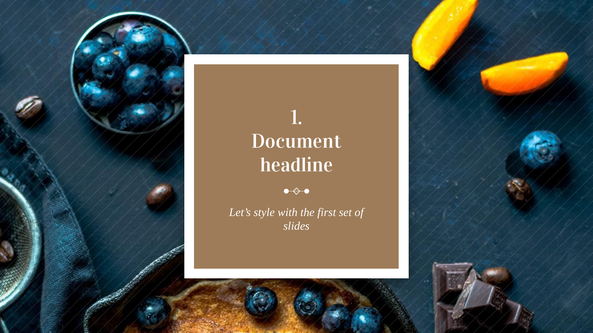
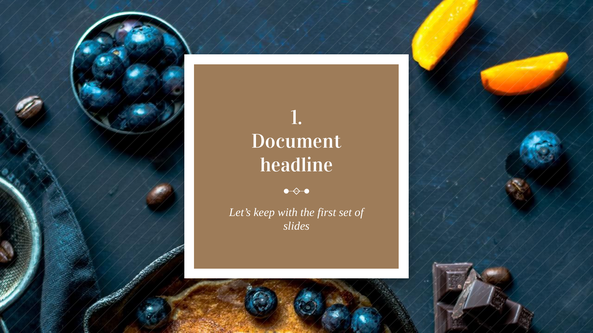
style: style -> keep (264, 213)
